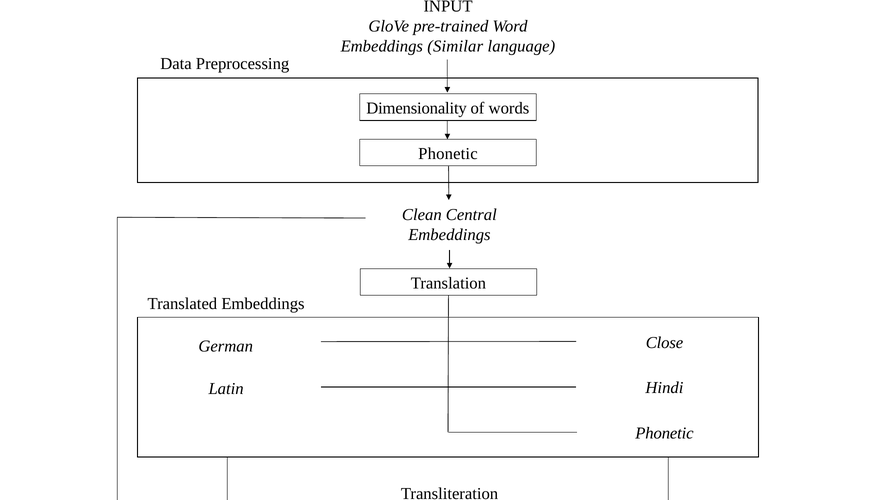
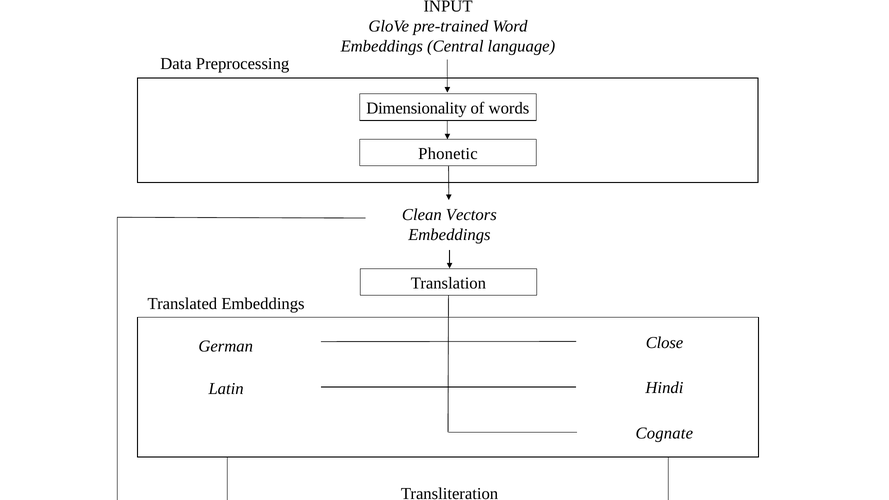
Similar: Similar -> Central (455, 46)
Central: Central -> Vectors (471, 215)
Phonetic: Phonetic -> Cognate (664, 433)
